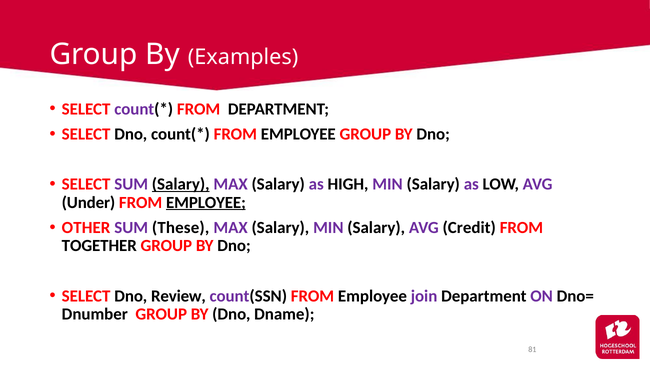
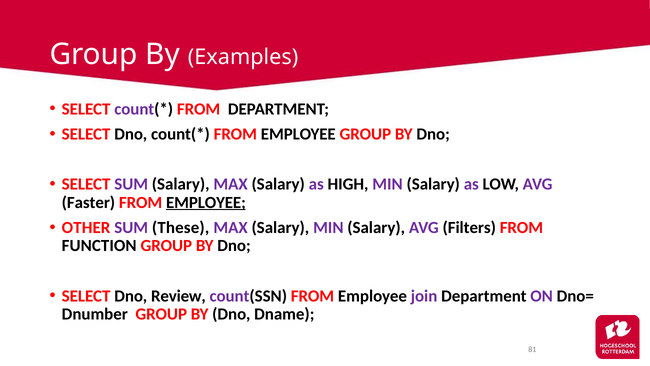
Salary underline: present -> none (181, 184)
Under: Under -> Faster (88, 202)
Credit: Credit -> Filters (469, 227)
TOGETHER: TOGETHER -> FUNCTION (99, 246)
